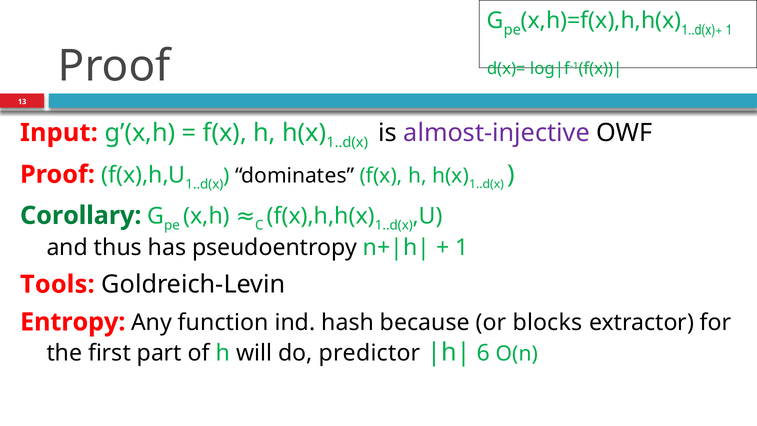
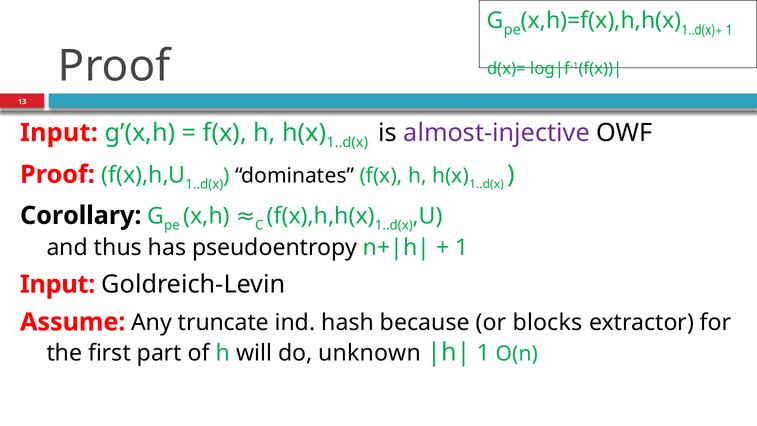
Corollary colour: green -> black (81, 215)
Tools: Tools -> Input (58, 284)
Entropy: Entropy -> Assume (73, 322)
function: function -> truncate (223, 323)
predictor: predictor -> unknown (370, 353)
6: 6 -> 1 (483, 353)
